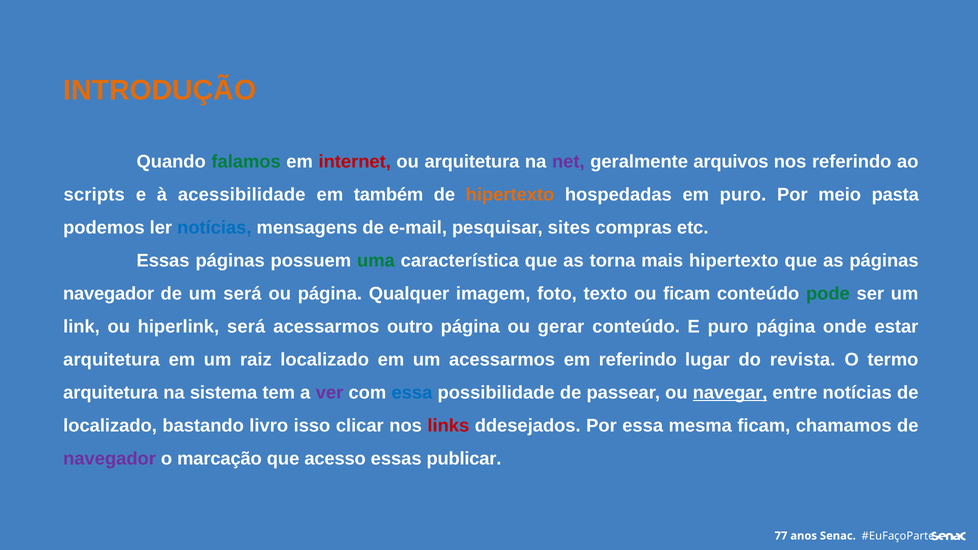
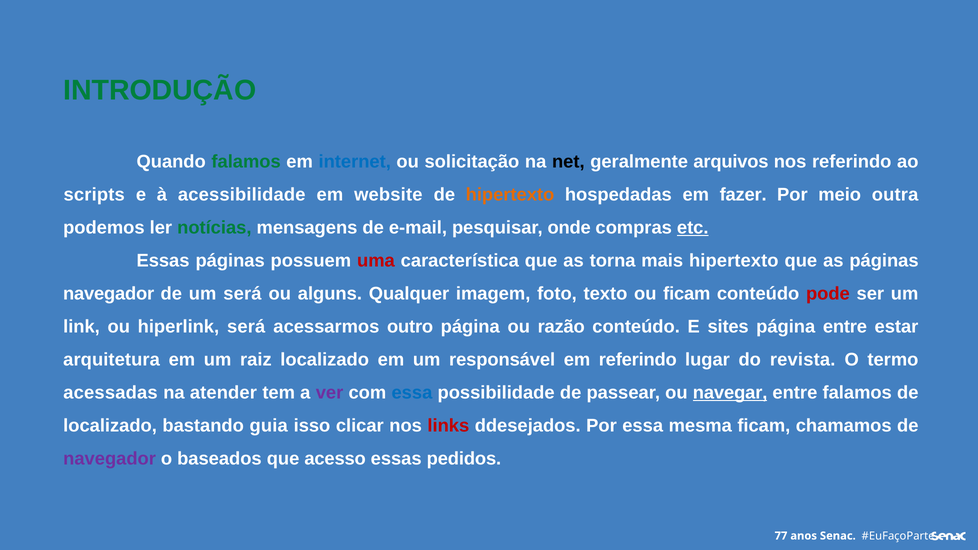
INTRODUÇÃO colour: orange -> green (160, 90)
internet colour: red -> blue (355, 162)
ou arquitetura: arquitetura -> solicitação (472, 162)
net colour: purple -> black (568, 162)
também: também -> website (388, 195)
em puro: puro -> fazer (743, 195)
pasta: pasta -> outra (895, 195)
notícias colour: blue -> green (214, 228)
sites: sites -> onde (569, 228)
etc underline: none -> present (693, 228)
uma colour: green -> red (376, 261)
ou página: página -> alguns (330, 294)
pode colour: green -> red (828, 294)
gerar: gerar -> razão (561, 327)
E puro: puro -> sites (728, 327)
página onde: onde -> entre (845, 327)
um acessarmos: acessarmos -> responsável (502, 360)
arquitetura: arquitetura -> acessadas (110, 393)
sistema: sistema -> atender (223, 393)
entre notícias: notícias -> falamos (857, 393)
livro: livro -> guia (269, 426)
marcação: marcação -> baseados (219, 459)
publicar: publicar -> pedidos (464, 459)
